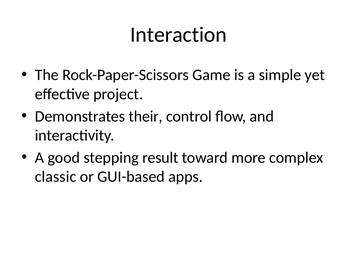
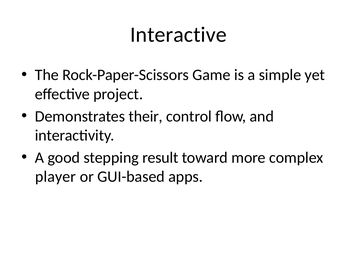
Interaction: Interaction -> Interactive (178, 35)
classic: classic -> player (55, 176)
